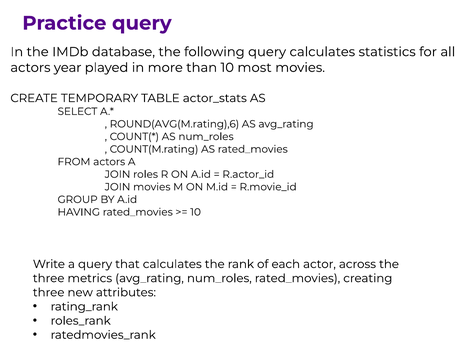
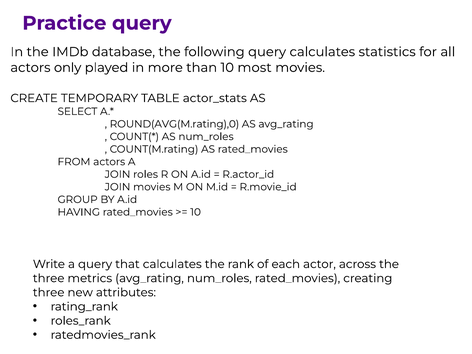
year: year -> only (68, 68)
ROUND(AVG(M.rating),6: ROUND(AVG(M.rating),6 -> ROUND(AVG(M.rating),0 (174, 124)
